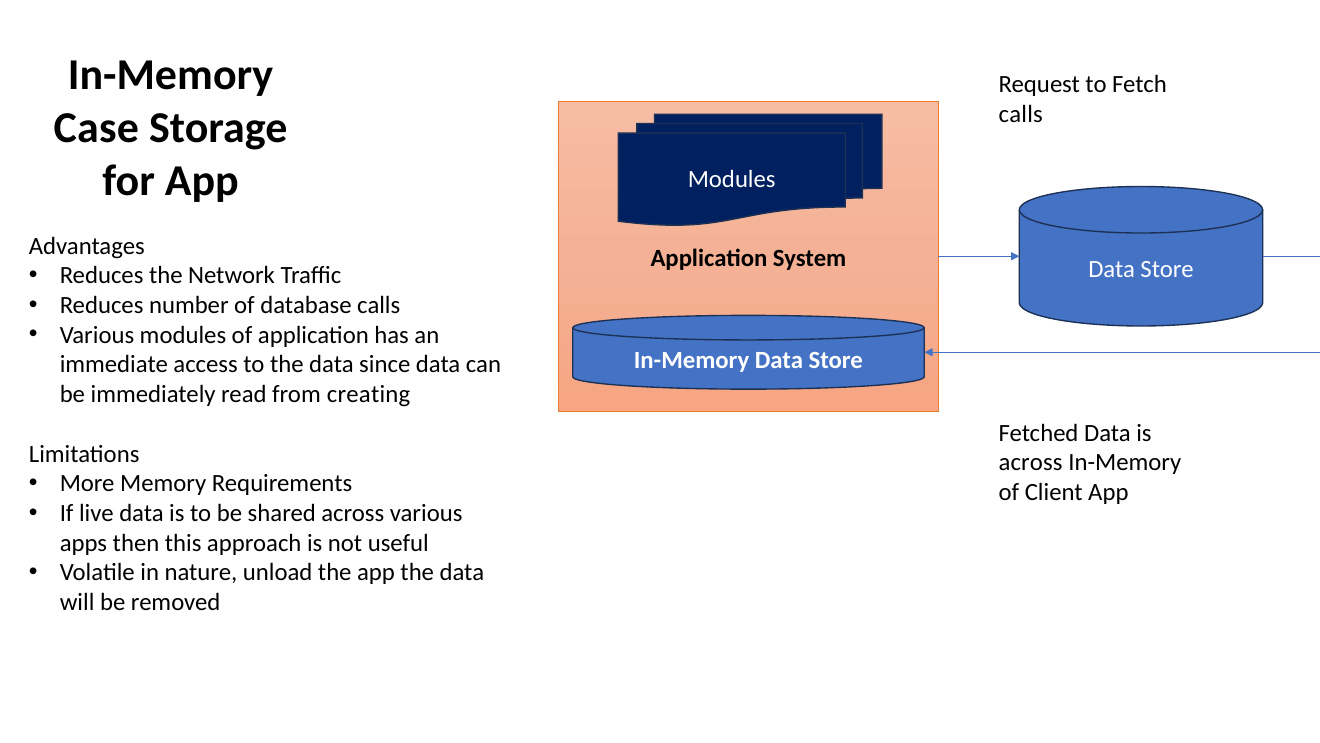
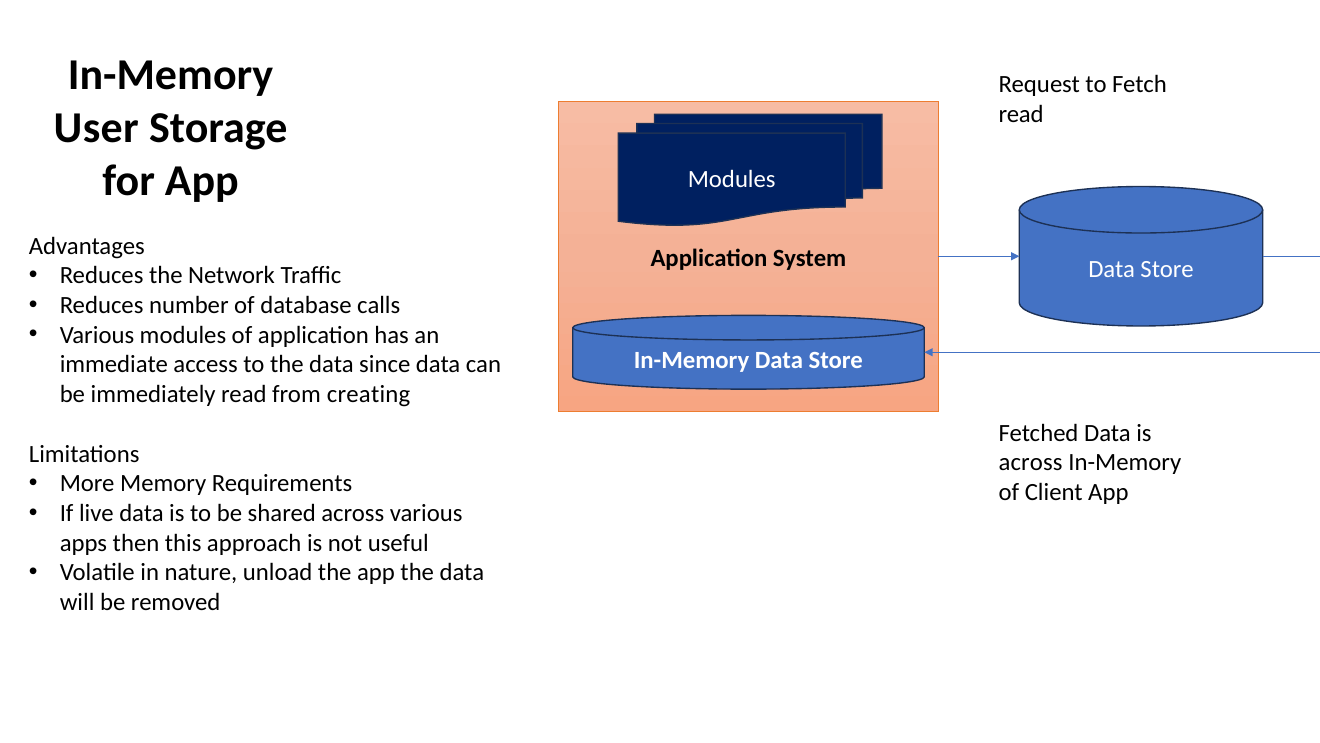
calls: calls -> read (1021, 114)
Case: Case -> User (96, 128)
